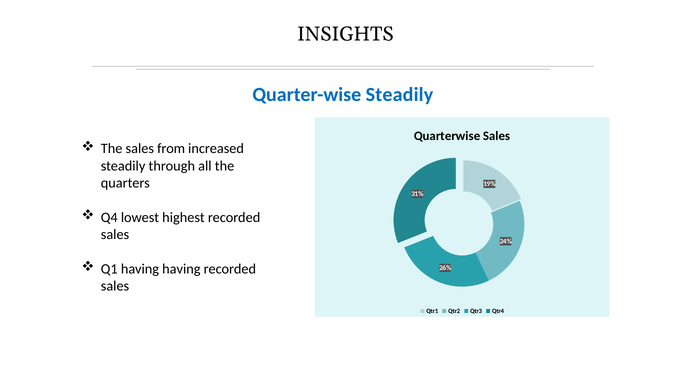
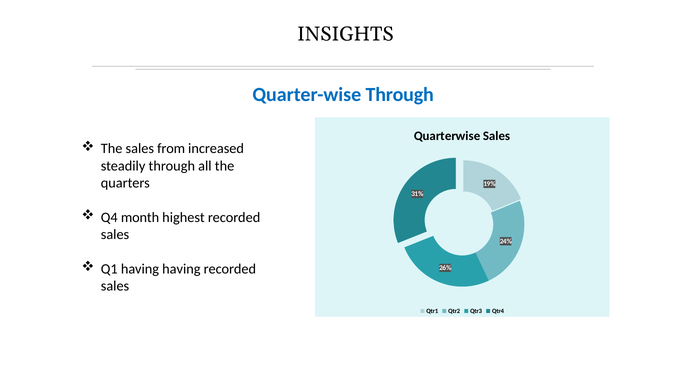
Quarter-wise Steadily: Steadily -> Through (400, 94)
lowest: lowest -> month (140, 217)
